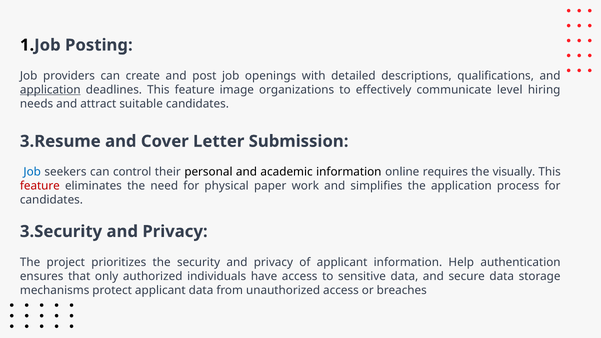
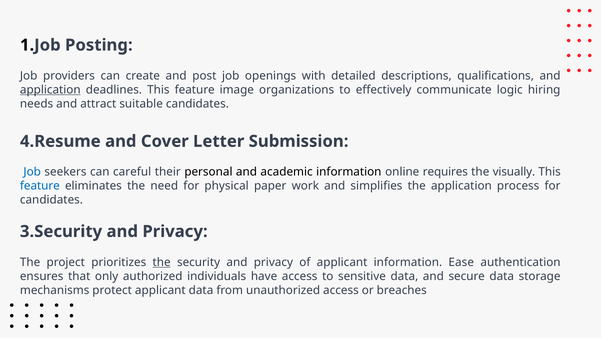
level: level -> logic (510, 90)
3.Resume: 3.Resume -> 4.Resume (60, 141)
control: control -> careful (132, 172)
feature colour: red -> blue (40, 186)
the underline: none -> present (162, 262)
Help: Help -> Ease (461, 262)
